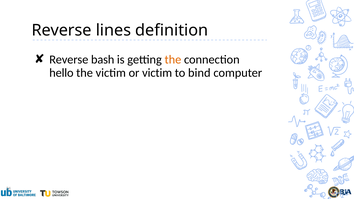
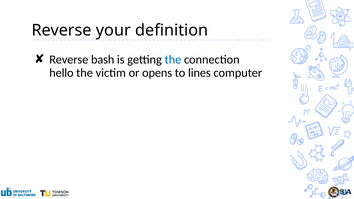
lines: lines -> your (113, 30)
the colour: orange -> blue (173, 60)
or victim: victim -> opens (157, 73)
bind: bind -> lines (199, 73)
